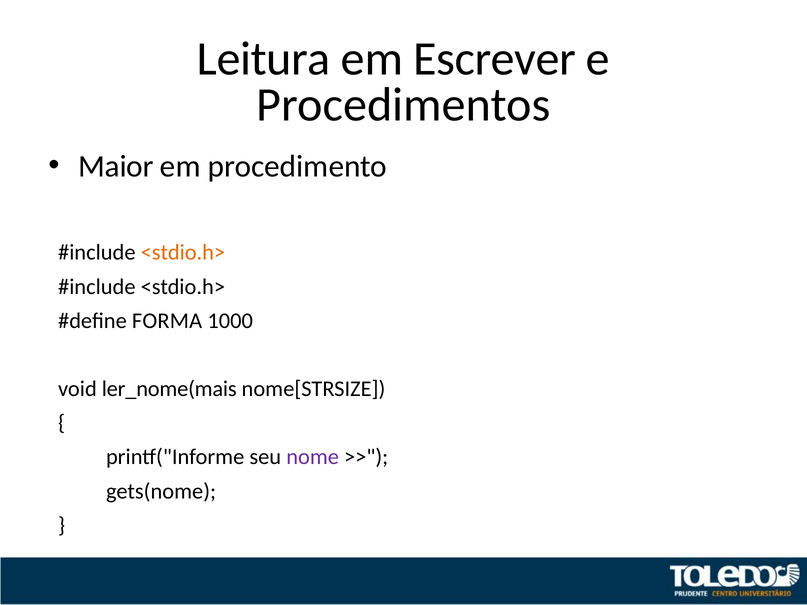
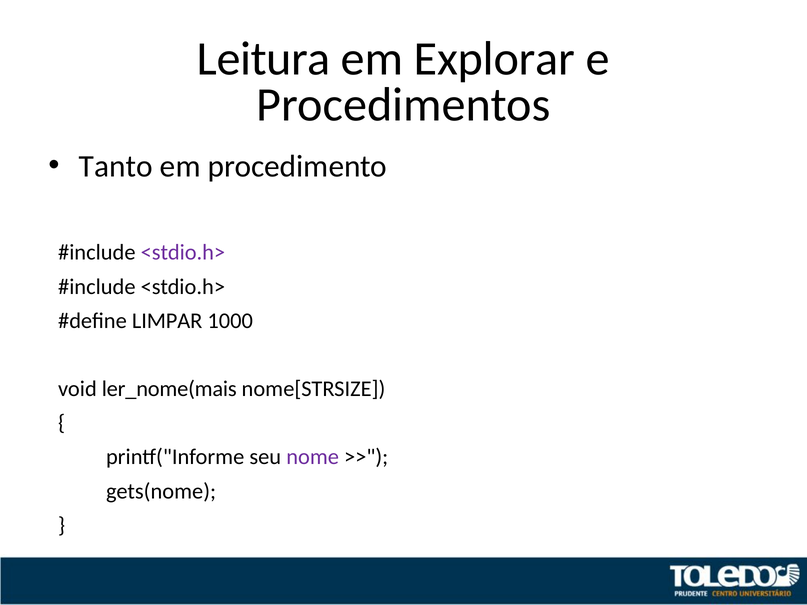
Escrever: Escrever -> Explorar (494, 59)
Maior: Maior -> Tanto (116, 166)
<stdio.h> colour: orange -> purple (183, 253)
FORMA: FORMA -> LIMPAR (167, 321)
